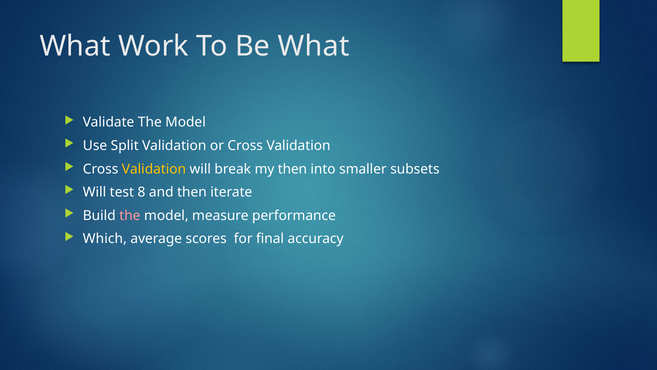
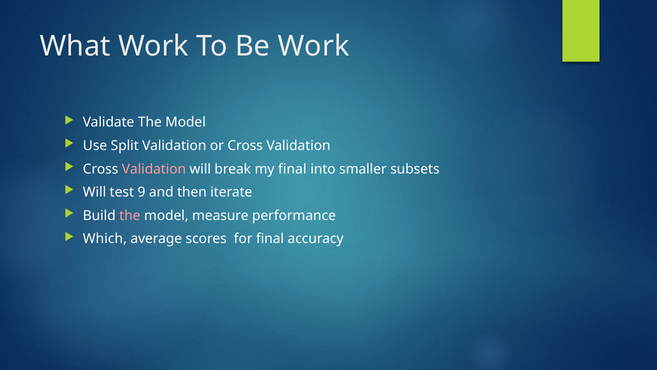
Be What: What -> Work (314, 46)
Validation colour: yellow -> pink (154, 169)
my then: then -> final (292, 169)
8: 8 -> 9 (141, 192)
